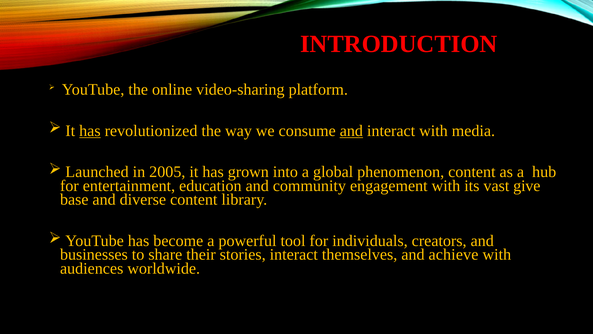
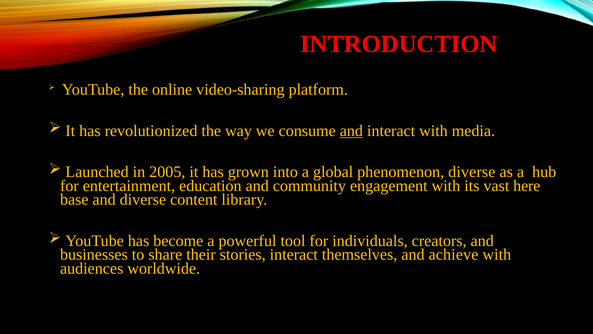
has underline: present -> none (90, 131)
phenomenon content: content -> diverse (472, 172)
give: give -> here (527, 186)
